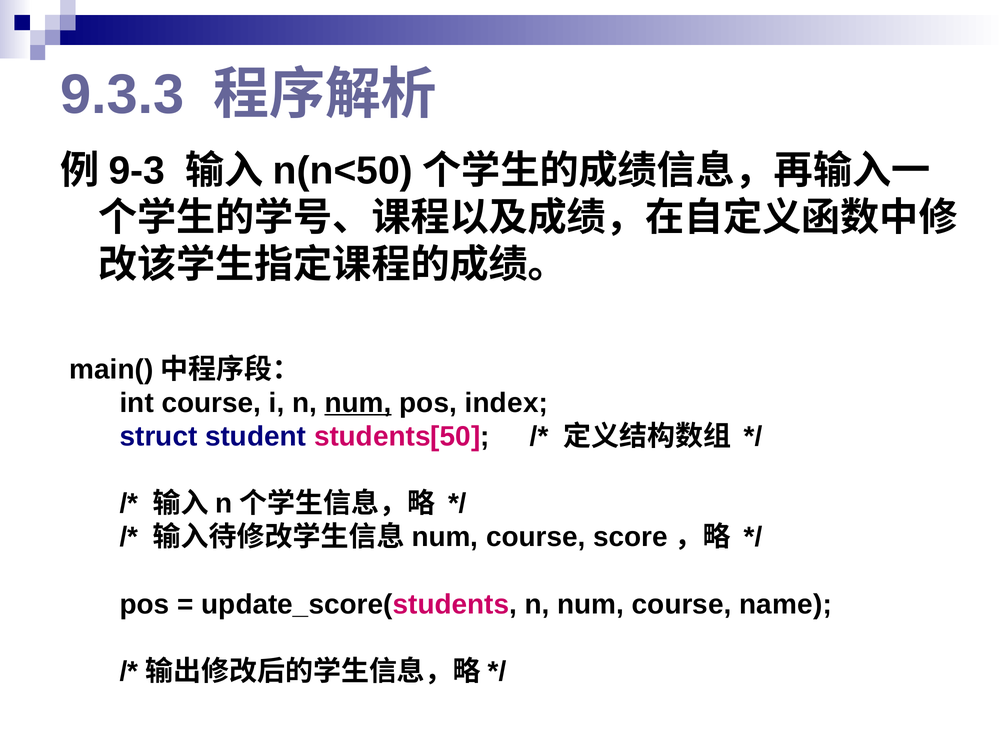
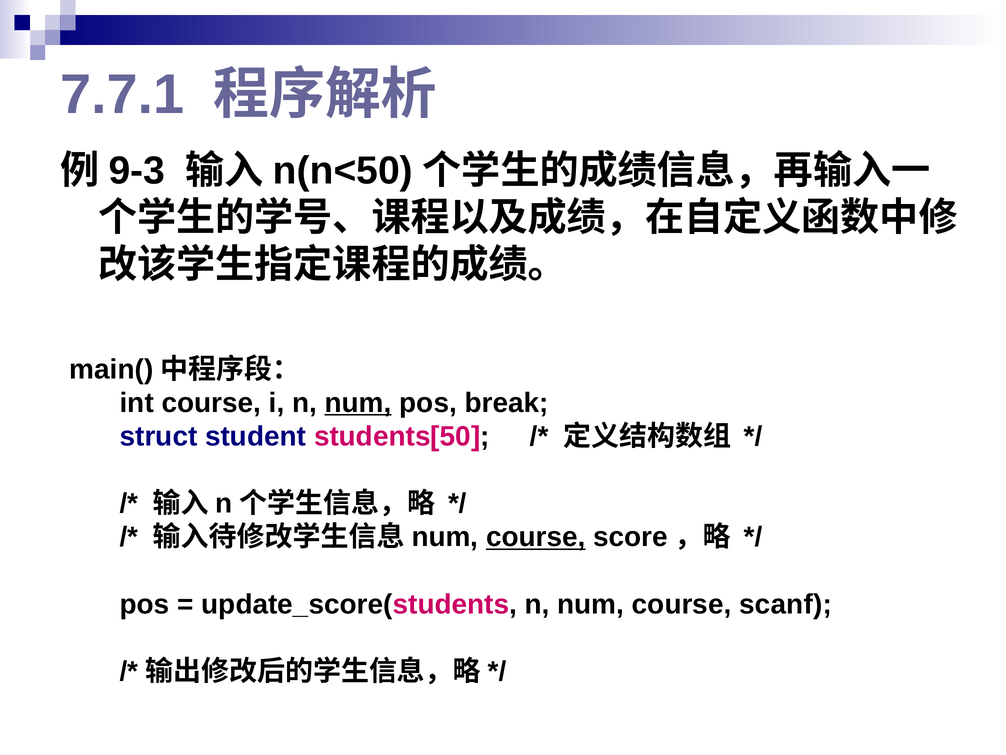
9.3.3: 9.3.3 -> 7.7.1 (122, 95)
index: index -> break (507, 403)
course underline: none -> present (536, 537)
name: name -> scanf (786, 604)
